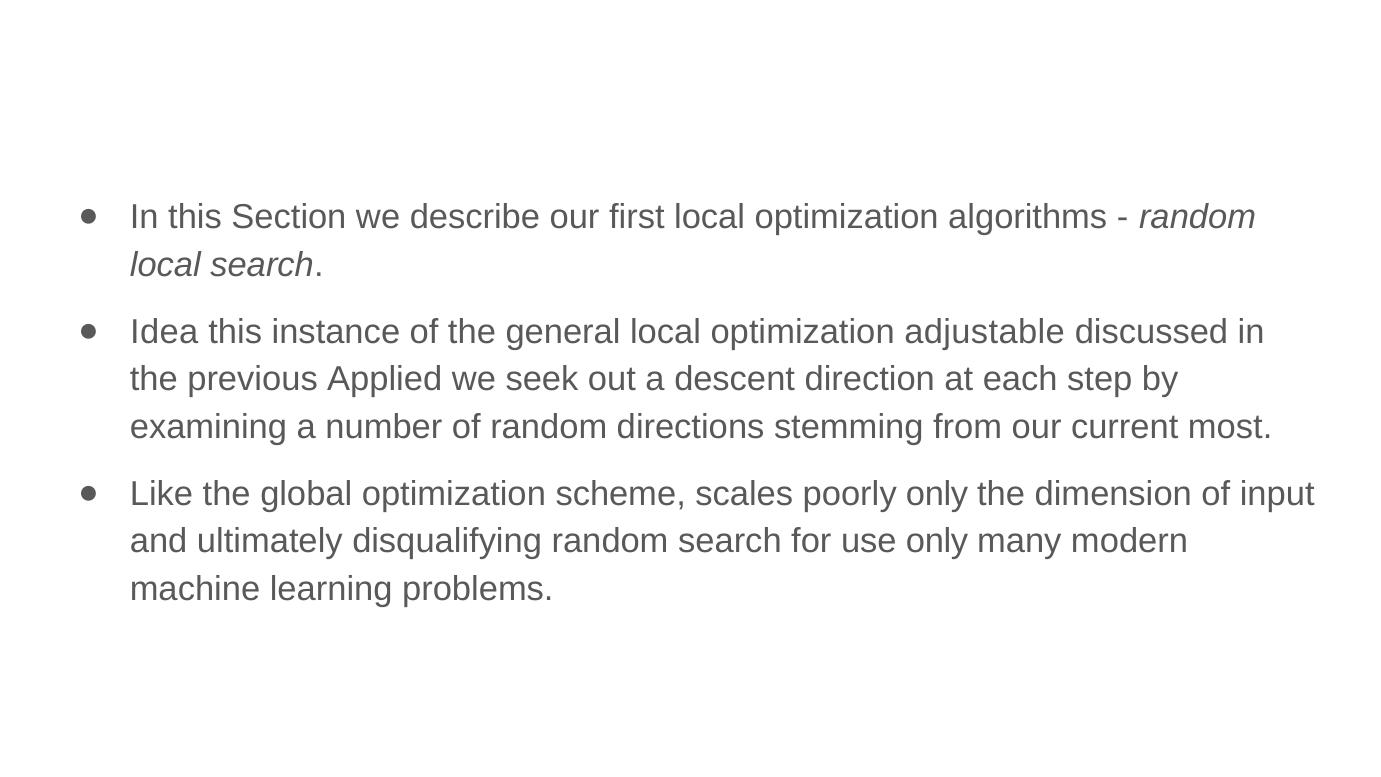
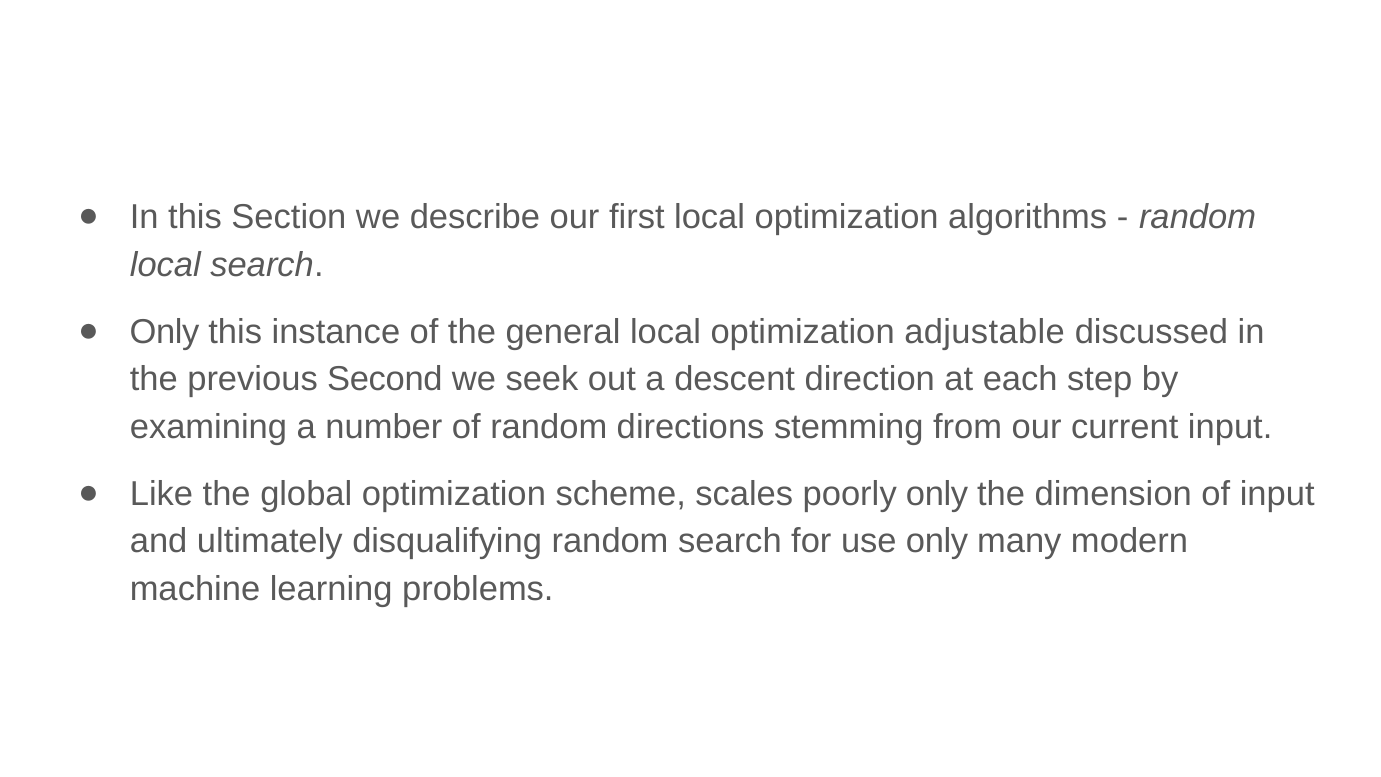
Idea: Idea -> Only (165, 332)
Applied: Applied -> Second (385, 379)
current most: most -> input (1230, 427)
